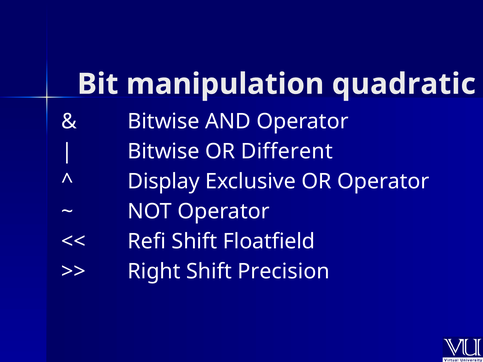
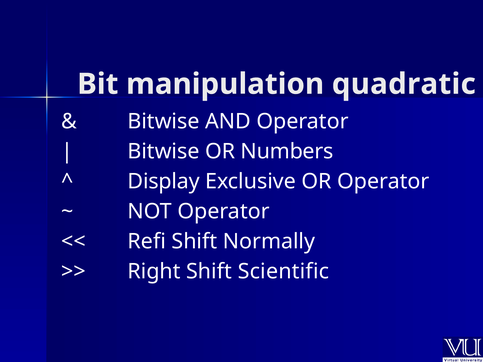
Different: Different -> Numbers (287, 151)
Floatfield: Floatfield -> Normally (269, 242)
Precision: Precision -> Scientific (284, 272)
